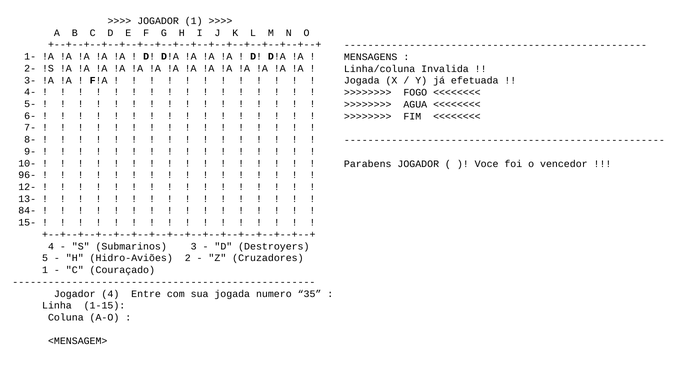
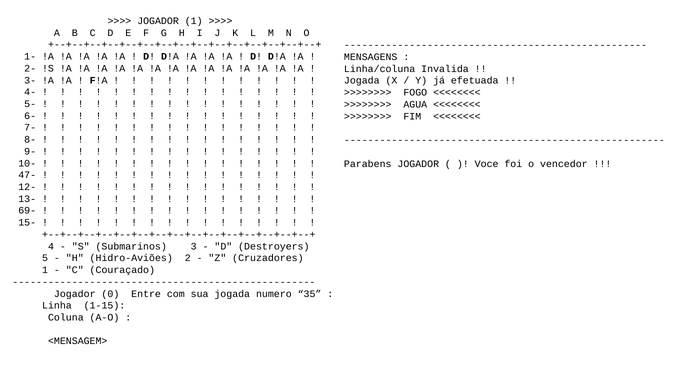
96-: 96- -> 47- (27, 175)
84-: 84- -> 69- (27, 211)
Jogador 4: 4 -> 0 (110, 294)
